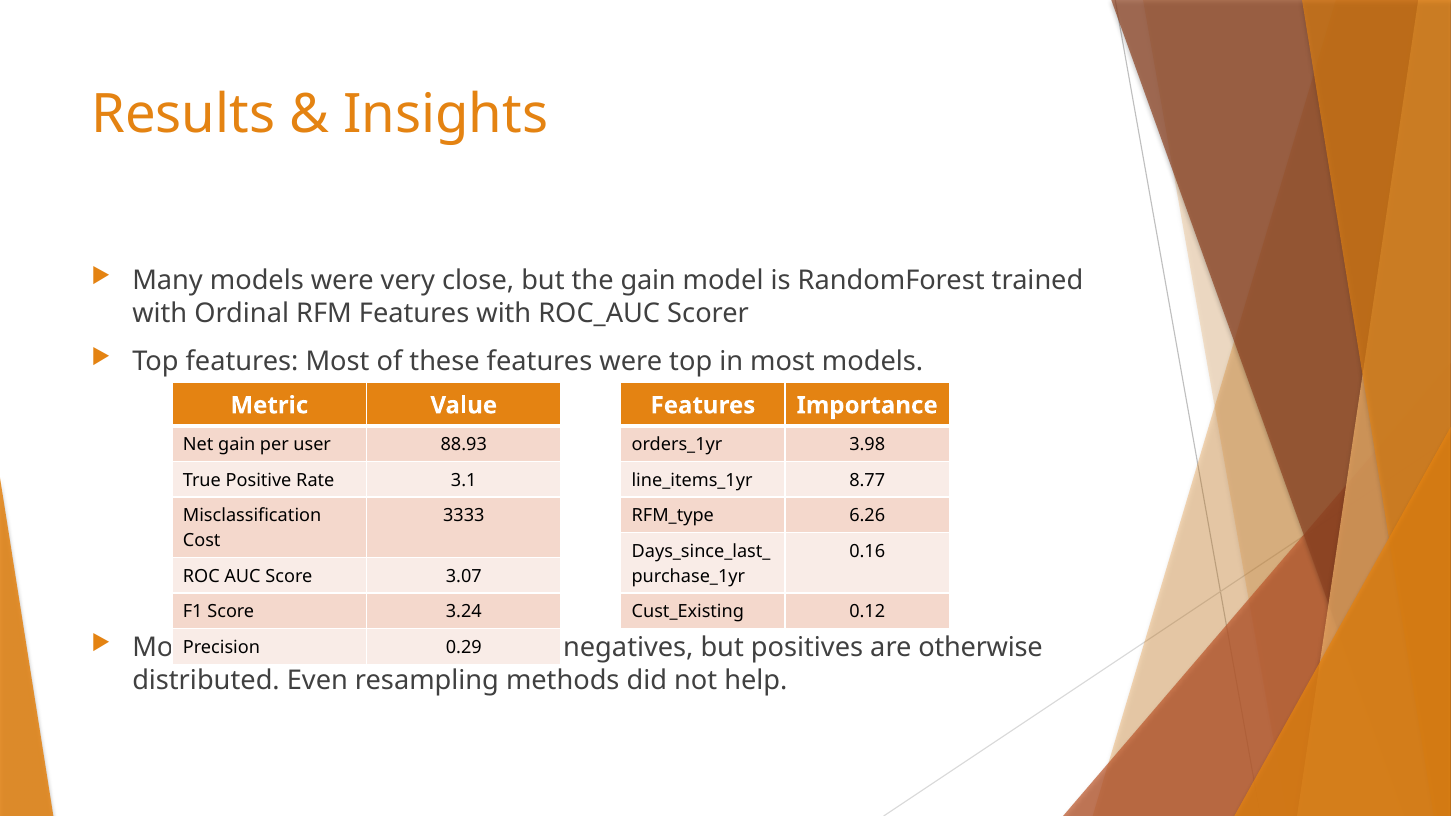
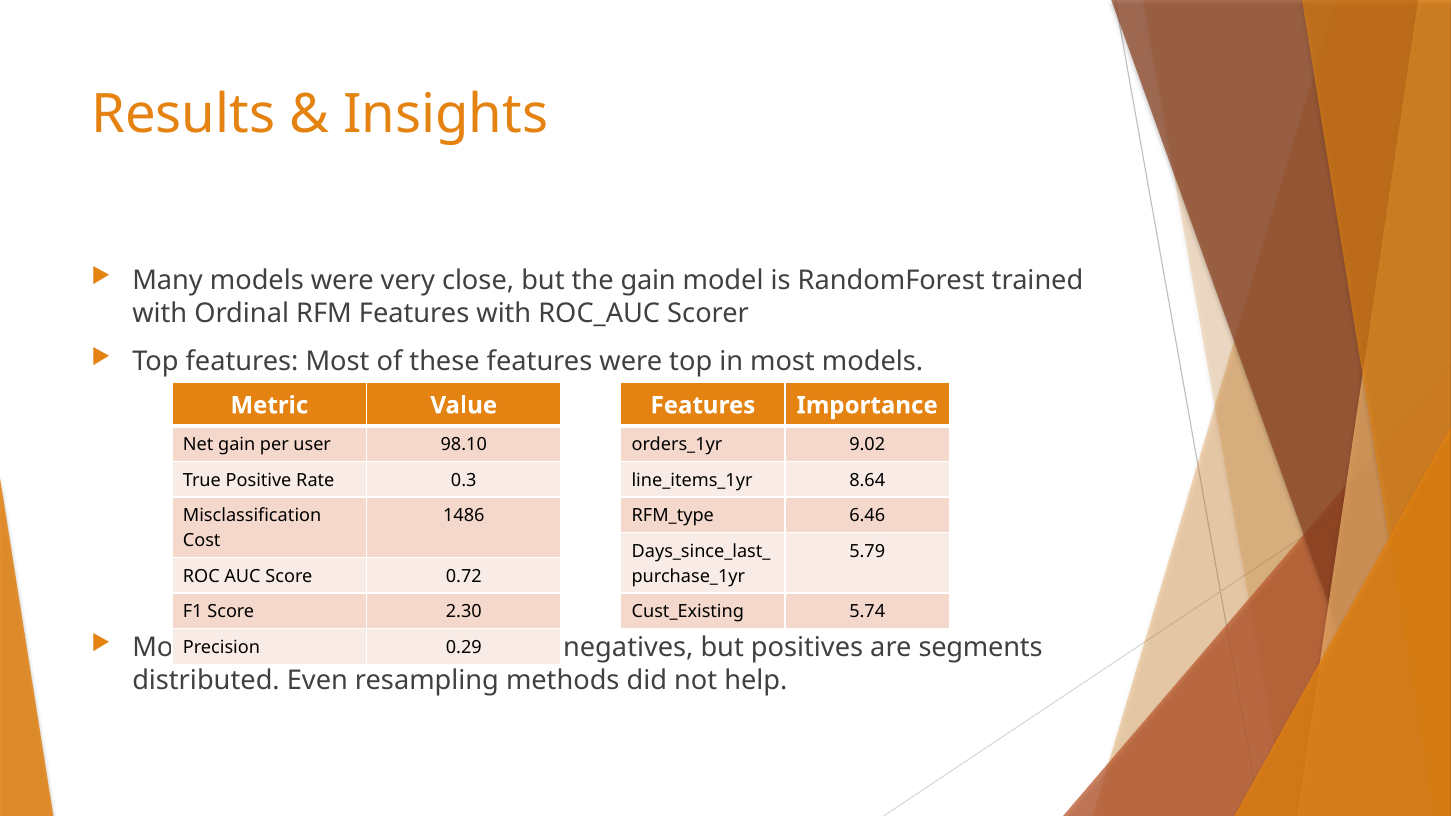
88.93: 88.93 -> 98.10 (464, 445)
3.98: 3.98 -> 9.02 (867, 445)
3.1: 3.1 -> 0.3 (464, 481)
8.77: 8.77 -> 8.64 (867, 481)
3333: 3333 -> 1486 (464, 516)
6.26: 6.26 -> 6.46 (867, 516)
0.16: 0.16 -> 5.79 (867, 552)
3.07: 3.07 -> 0.72 (464, 576)
3.24: 3.24 -> 2.30 (464, 612)
0.12: 0.12 -> 5.74 (867, 612)
otherwise: otherwise -> segments (981, 648)
